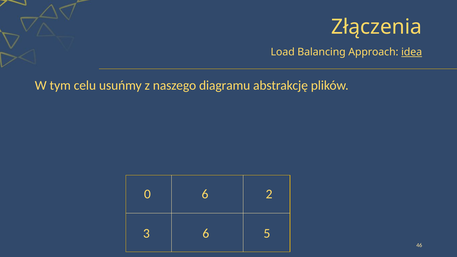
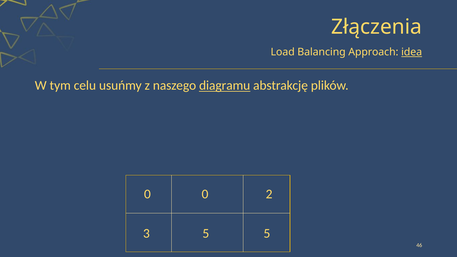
diagramu underline: none -> present (225, 86)
0 6: 6 -> 0 (205, 194)
3 6: 6 -> 5 (206, 234)
